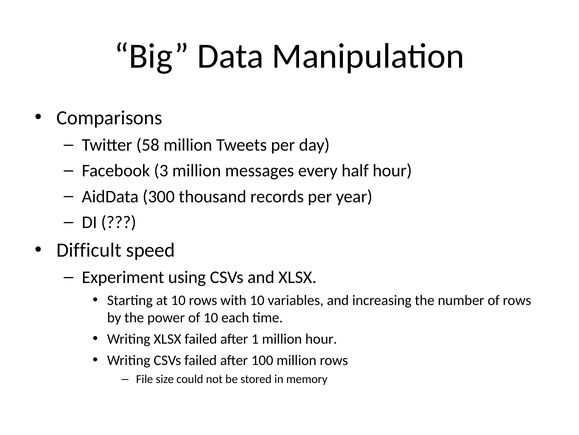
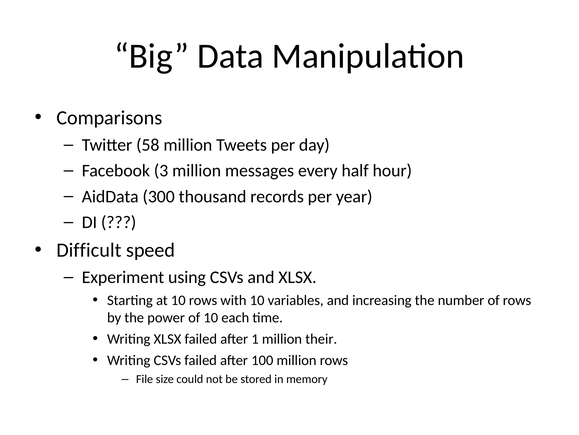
million hour: hour -> their (321, 338)
